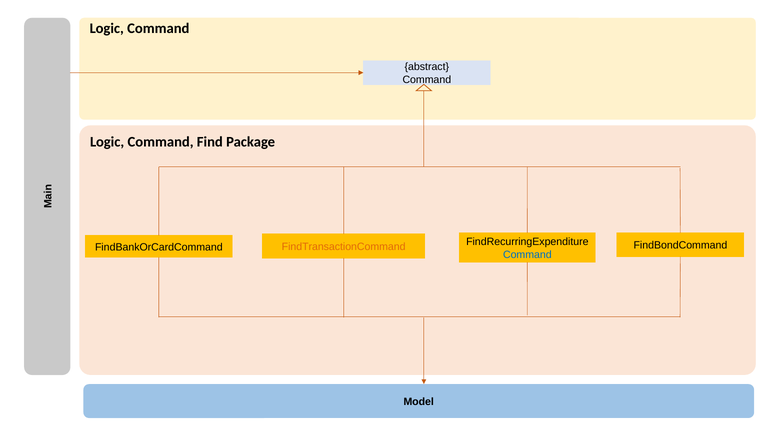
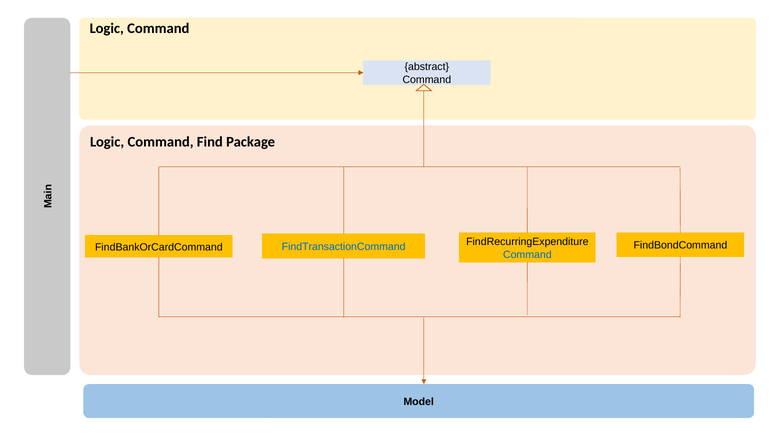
FindTransactionCommand colour: orange -> blue (344, 247)
